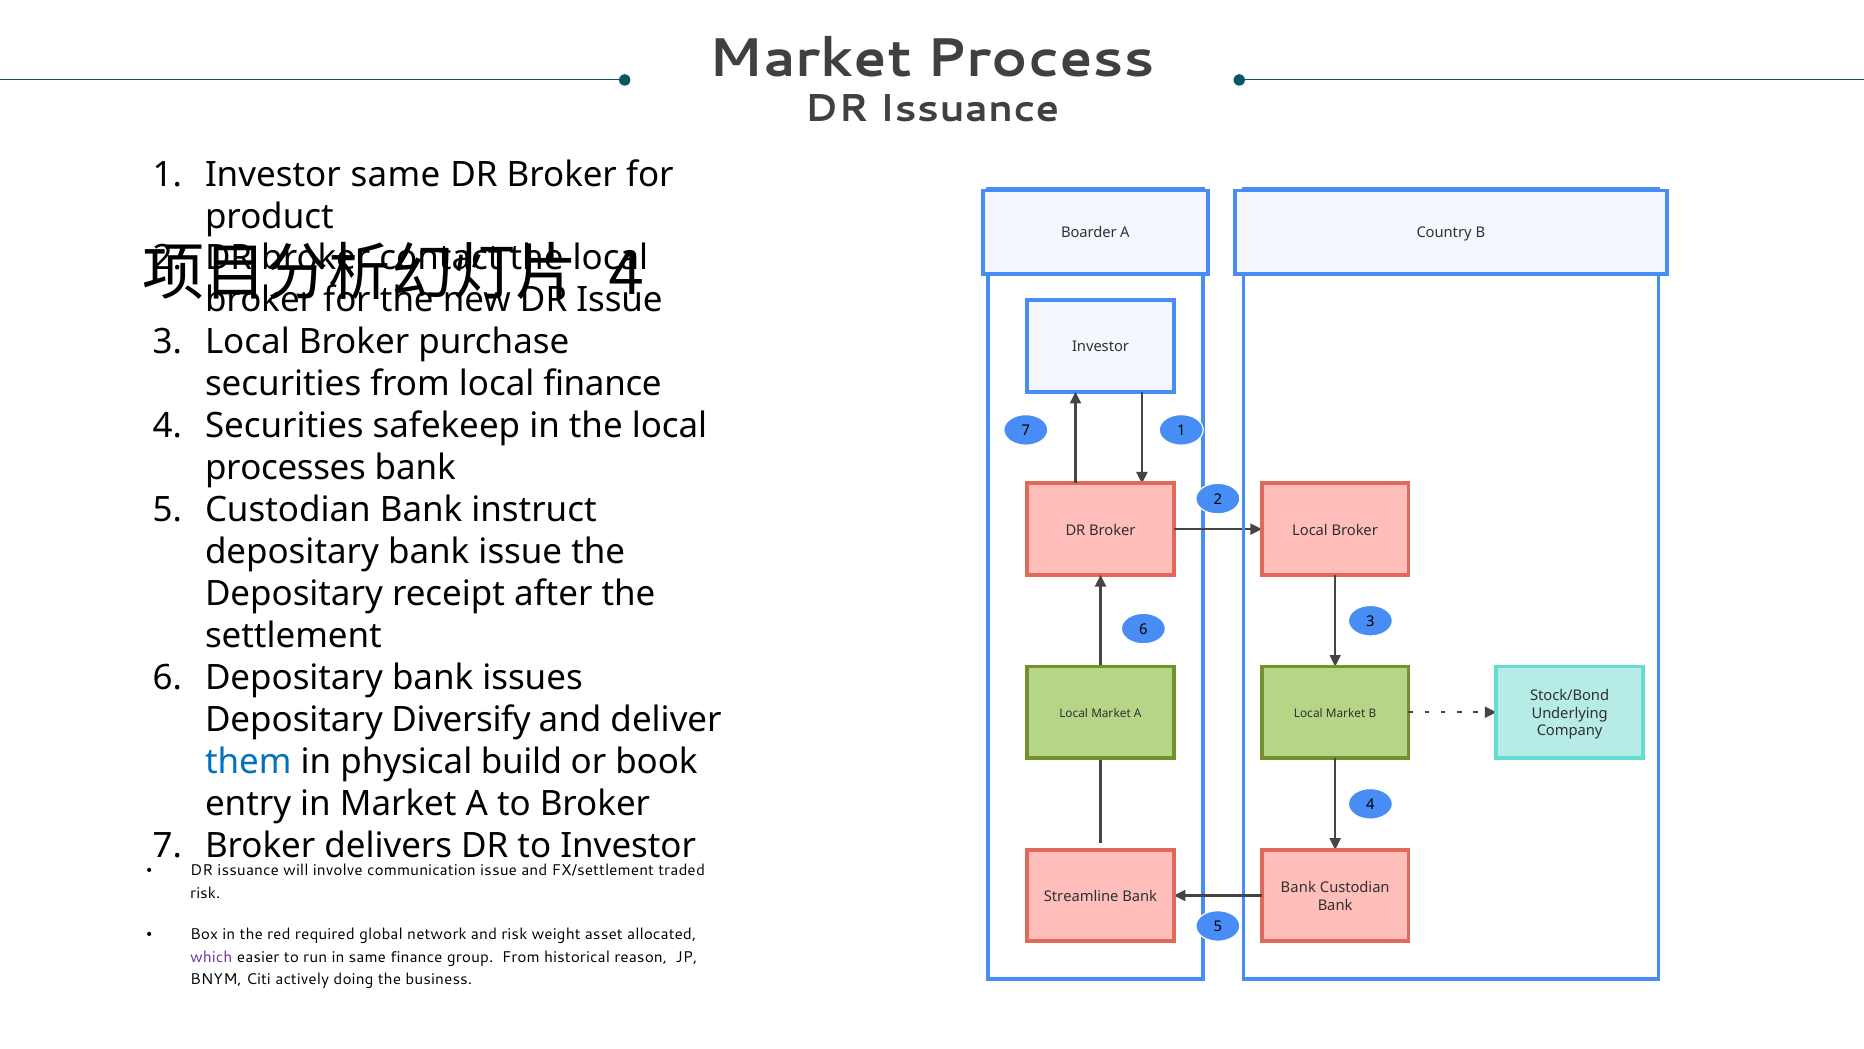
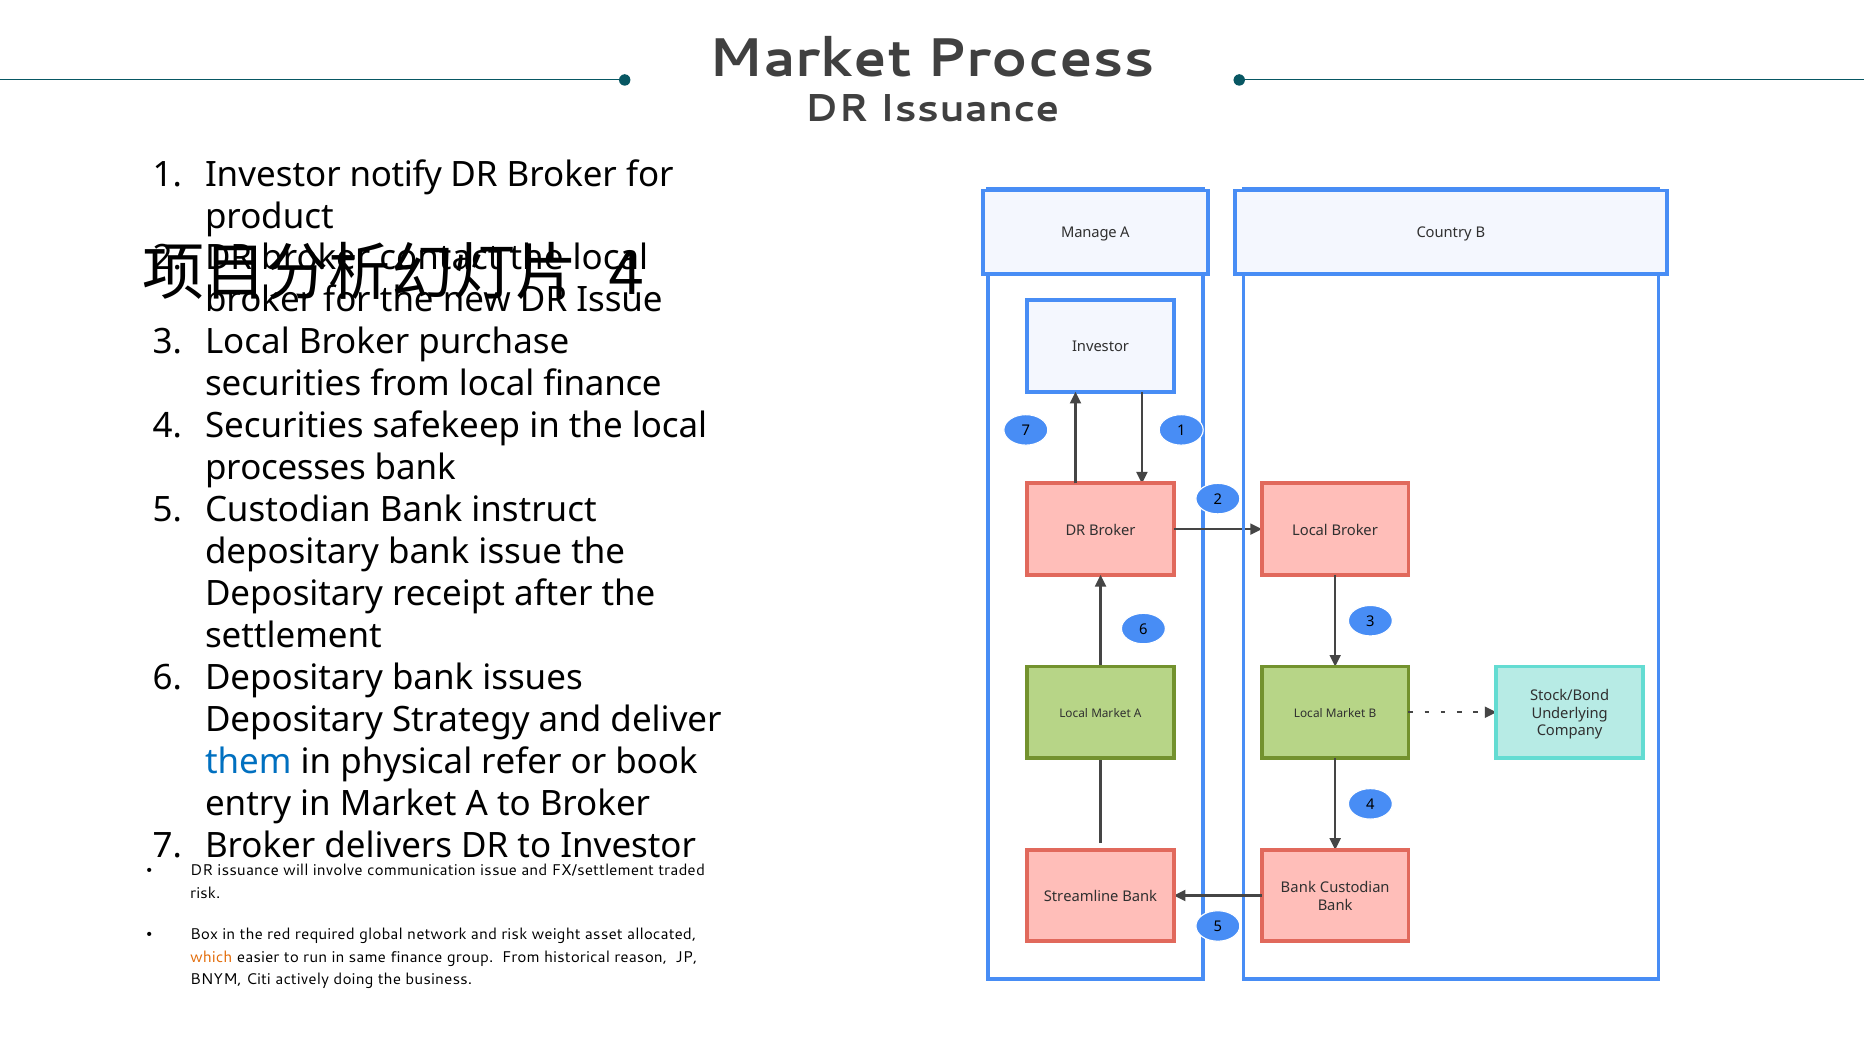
Investor same: same -> notify (396, 174)
Boarder: Boarder -> Manage (1089, 233)
Diversify: Diversify -> Strategy (461, 720)
build: build -> refer (521, 762)
which colour: purple -> orange (211, 957)
